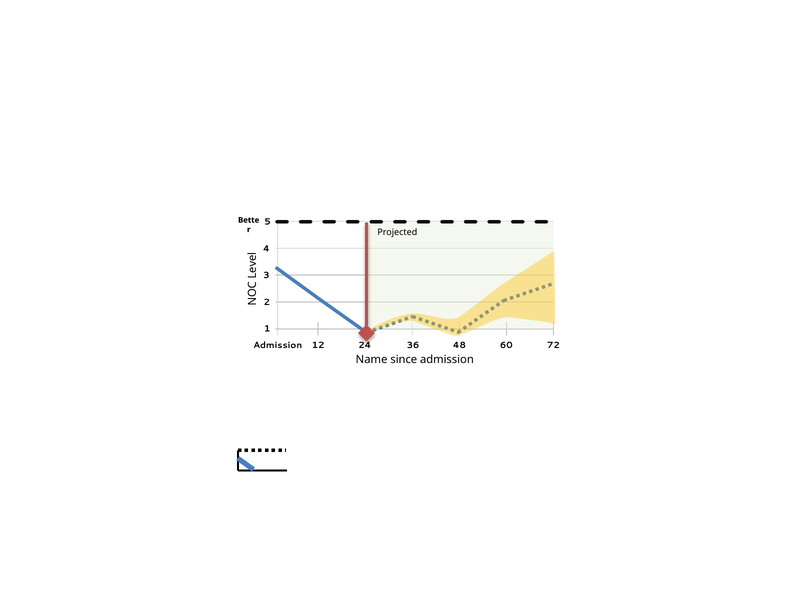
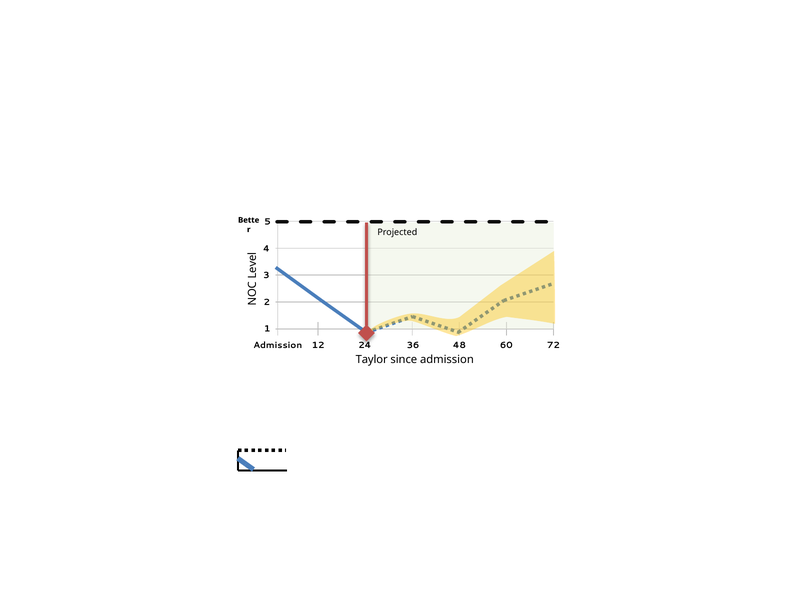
Name: Name -> Taylor (372, 360)
